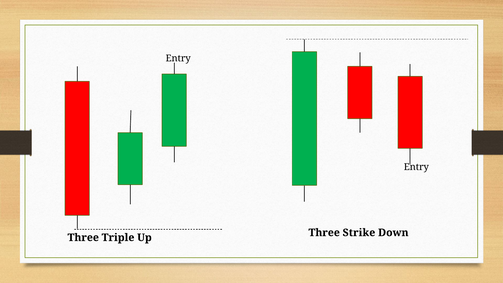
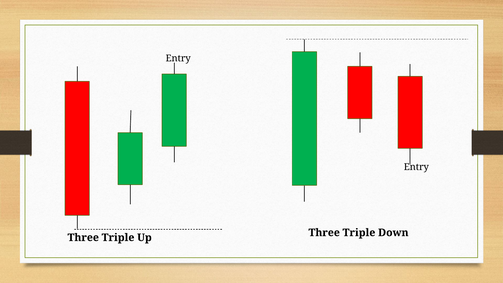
Up Three Strike: Strike -> Triple (359, 233)
